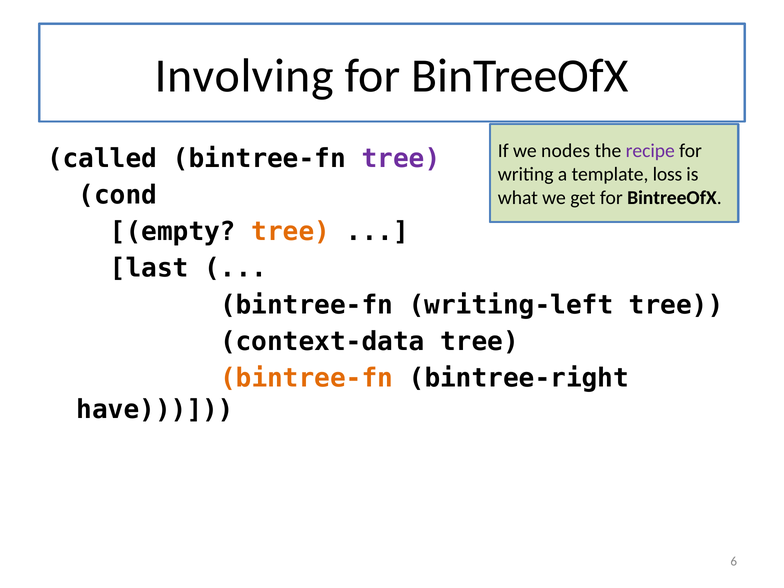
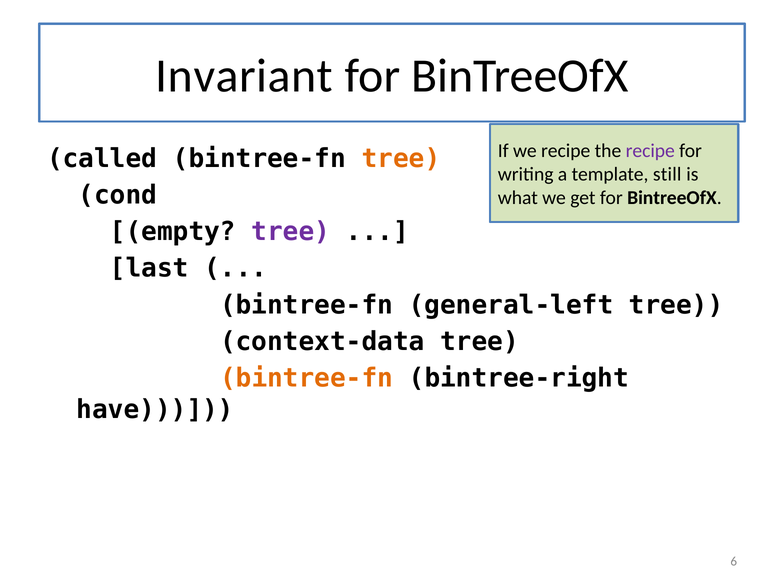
Involving: Involving -> Invariant (244, 76)
we nodes: nodes -> recipe (566, 151)
tree colour: purple -> orange (401, 159)
loss: loss -> still (667, 174)
tree colour: orange -> purple (291, 232)
writing-left: writing-left -> general-left (511, 305)
